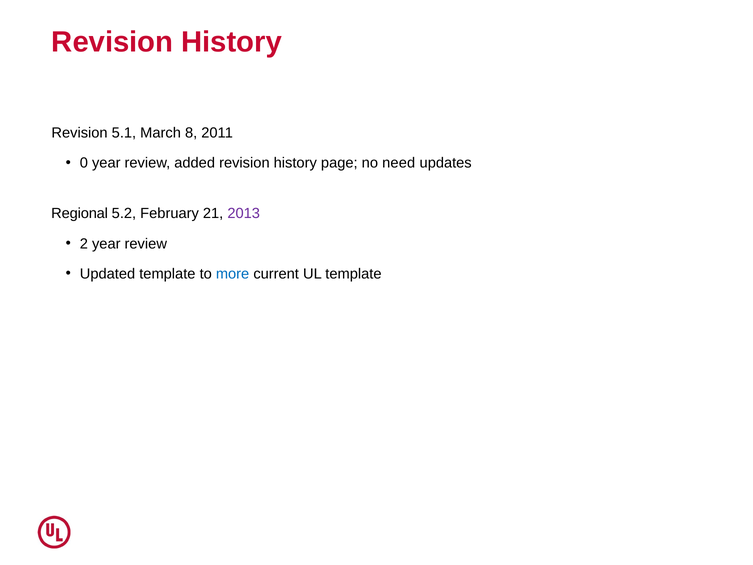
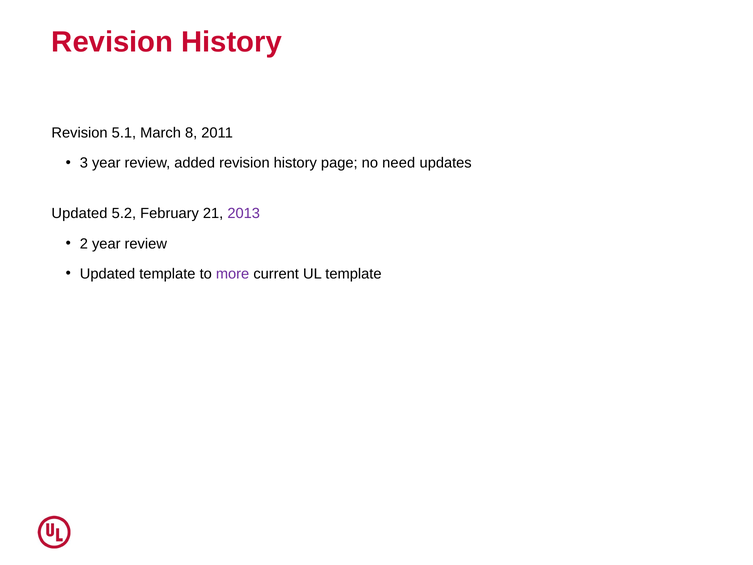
0: 0 -> 3 (84, 163)
Regional: Regional -> Updated (79, 214)
more colour: blue -> purple (233, 274)
